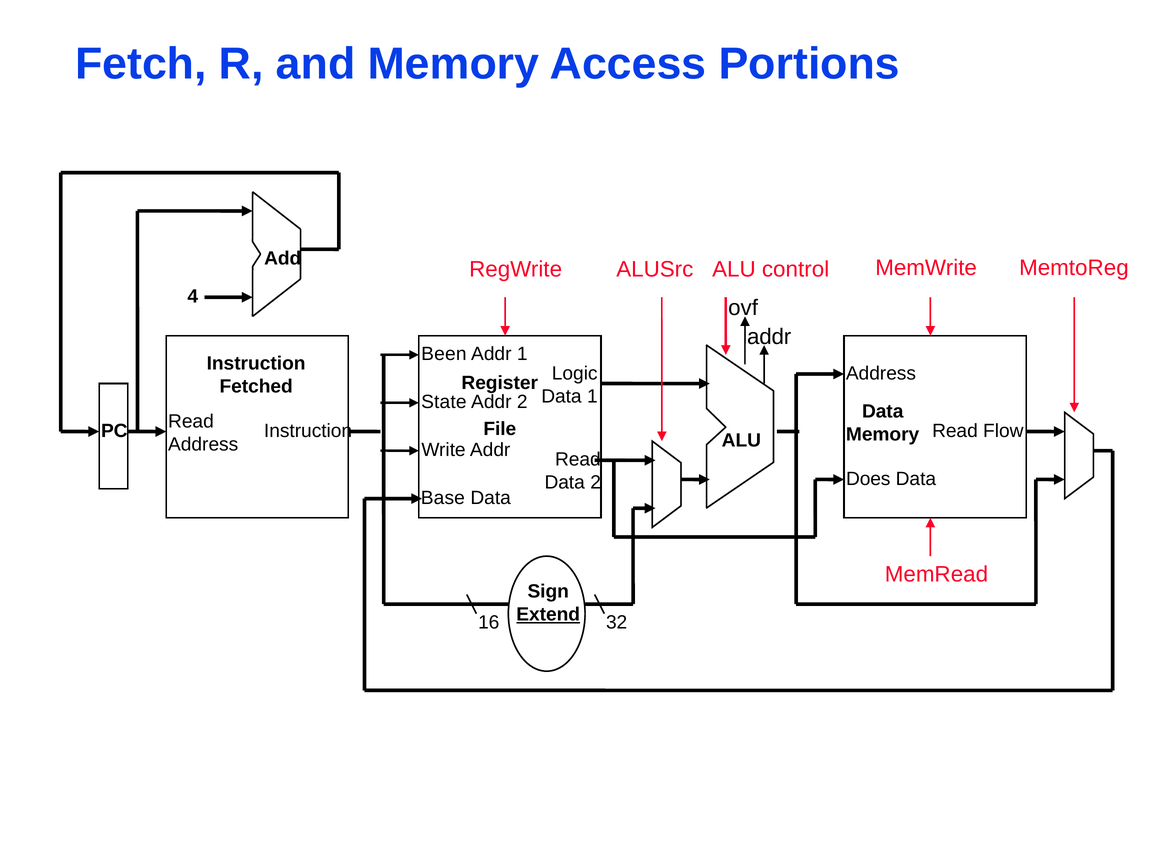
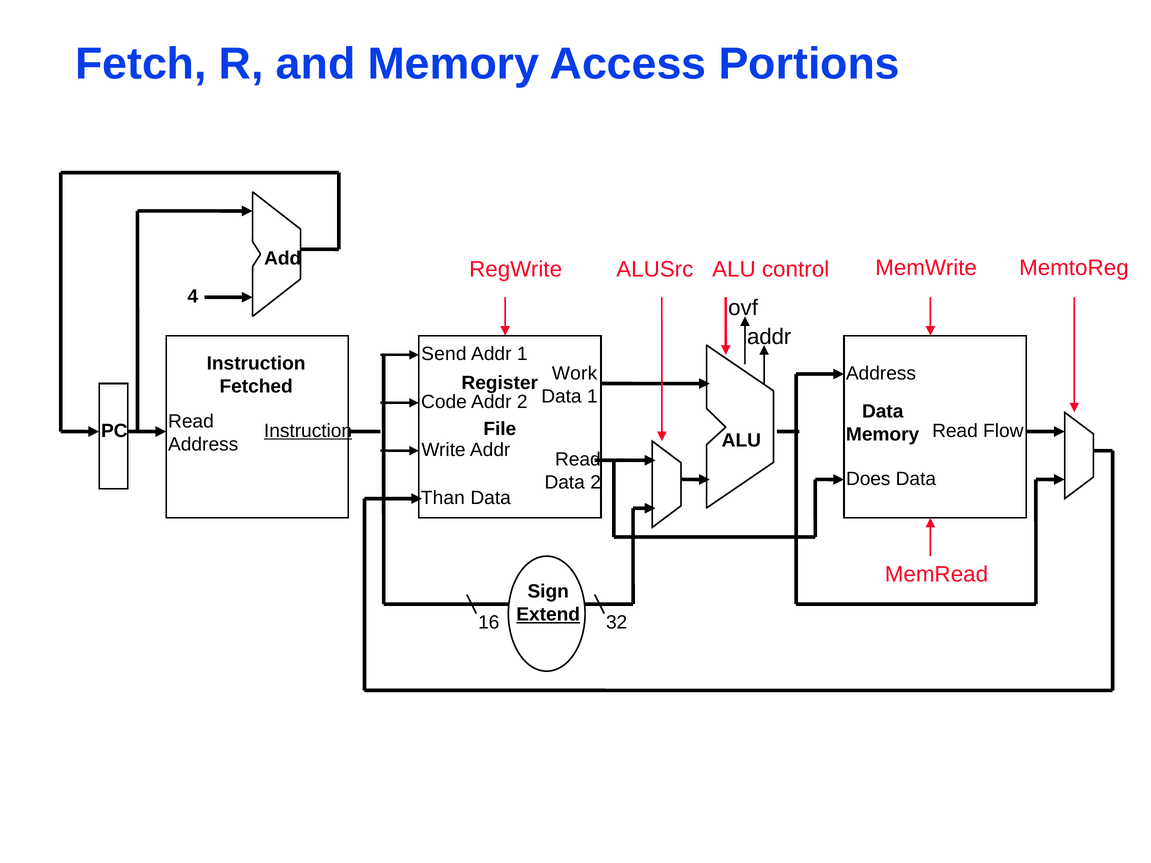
Been: Been -> Send (444, 354)
Logic: Logic -> Work (575, 373)
State: State -> Code (444, 402)
Instruction underline: none -> present (308, 431)
Base: Base -> Than (443, 498)
